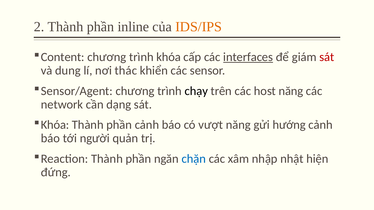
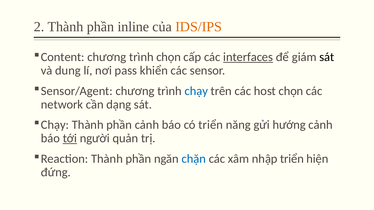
trình khóa: khóa -> chọn (169, 57)
sát colour: red -> black (327, 57)
thác: thác -> pass (126, 71)
chạy colour: black -> blue (196, 91)
host năng: năng -> chọn (291, 91)
Khóa: Khóa -> Chạy (55, 125)
có vượt: vượt -> triển (211, 125)
tới underline: none -> present (70, 139)
nhập nhật: nhật -> triển (292, 159)
